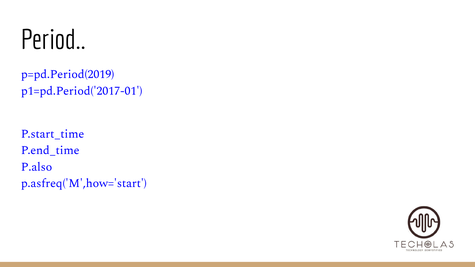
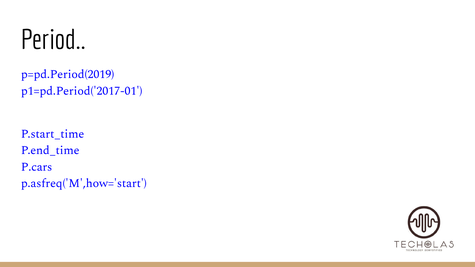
P.also: P.also -> P.cars (37, 167)
